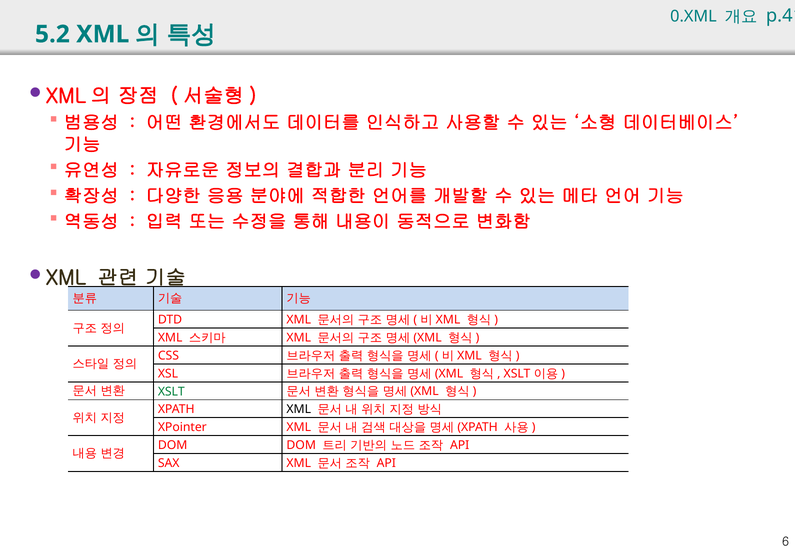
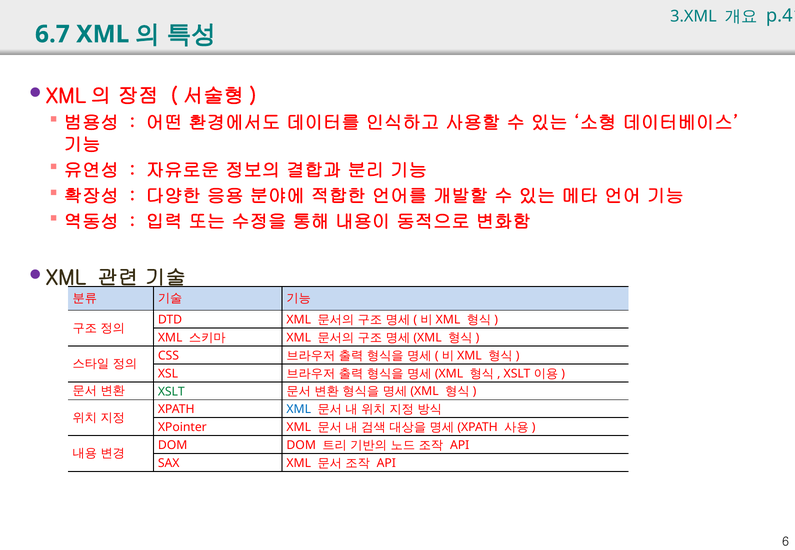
0.XML: 0.XML -> 3.XML (693, 17)
5.2: 5.2 -> 6.7 (52, 34)
XML colour: black -> blue (299, 410)
